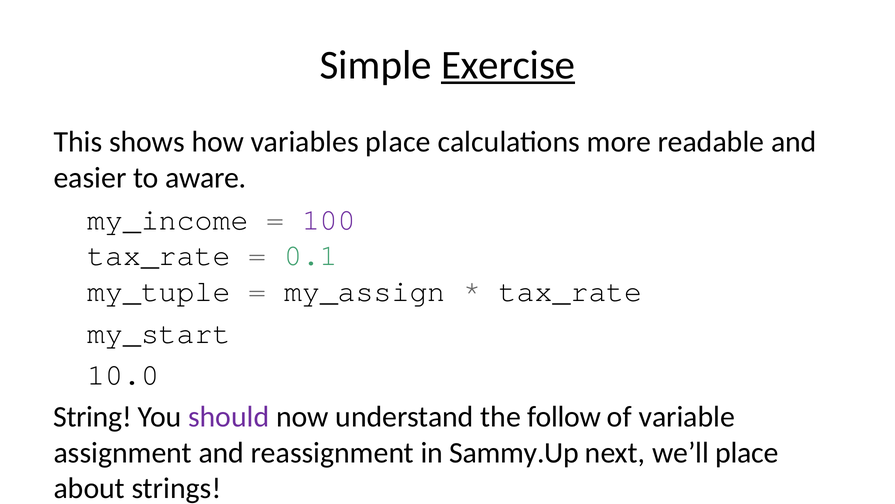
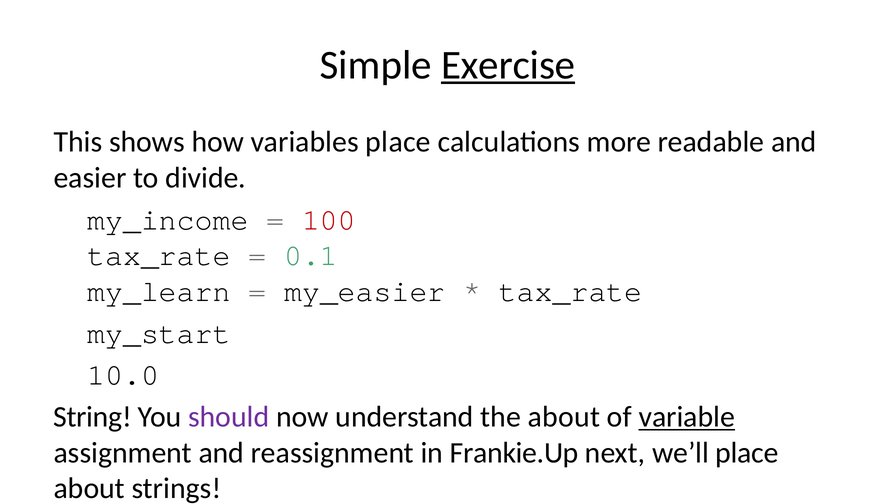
aware: aware -> divide (206, 178)
100 colour: purple -> red (329, 220)
my_tuple: my_tuple -> my_learn (159, 291)
my_assign: my_assign -> my_easier (365, 291)
the follow: follow -> about (564, 416)
variable underline: none -> present (687, 416)
Sammy.Up: Sammy.Up -> Frankie.Up (514, 452)
